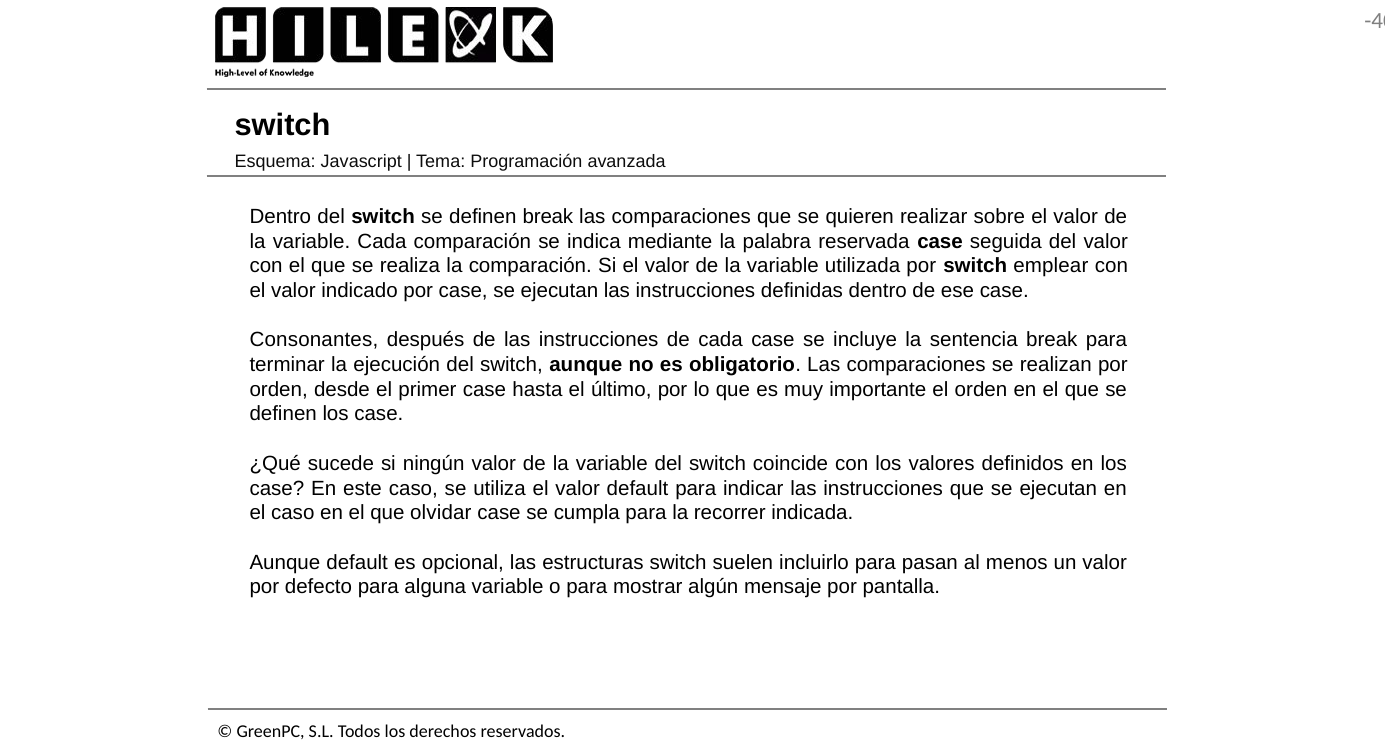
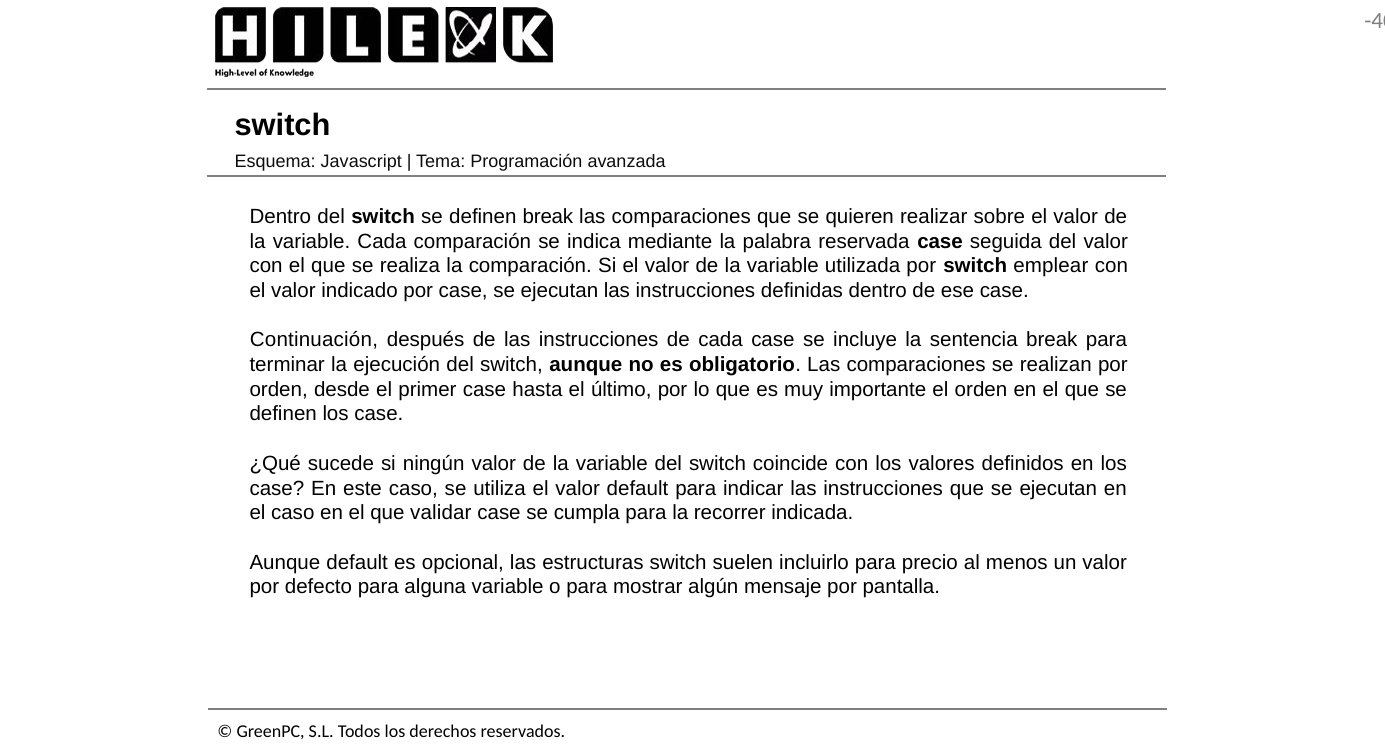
Consonantes: Consonantes -> Continuación (314, 340)
olvidar: olvidar -> validar (441, 513)
pasan: pasan -> precio (930, 562)
